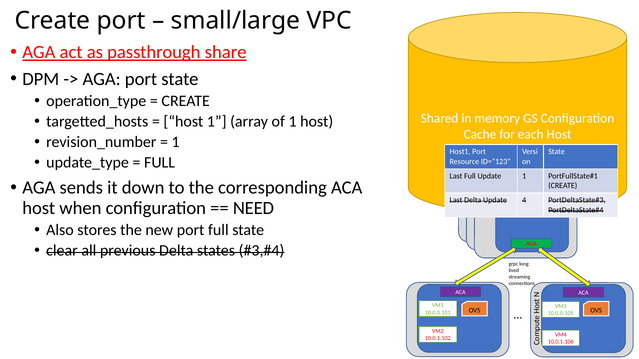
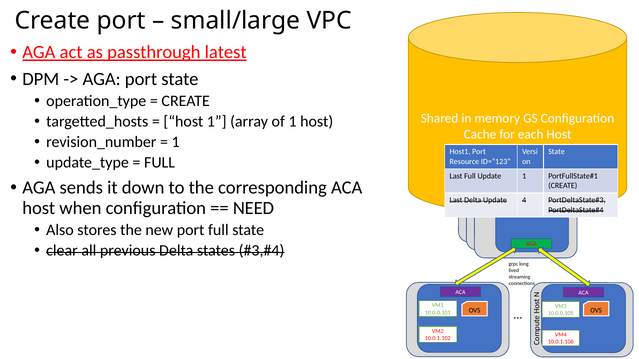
share: share -> latest (226, 52)
